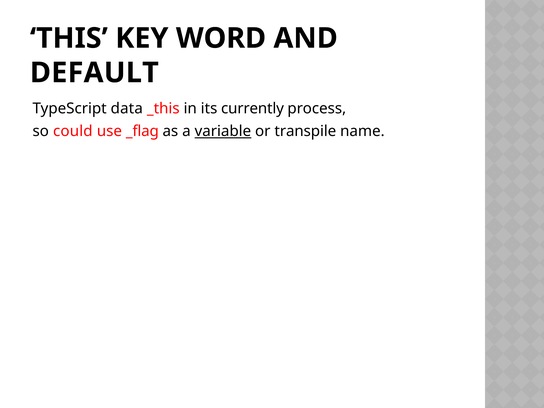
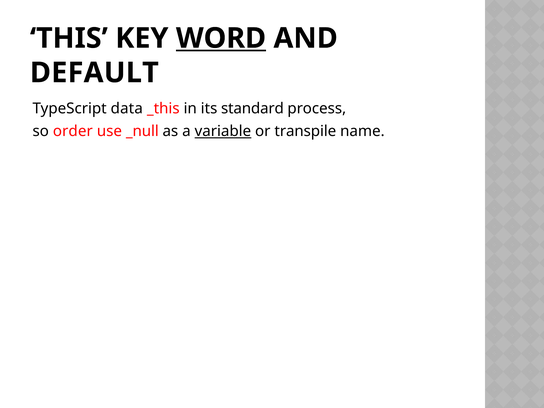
WORD underline: none -> present (221, 38)
currently: currently -> standard (252, 109)
could: could -> order (73, 131)
_flag: _flag -> _null (142, 131)
